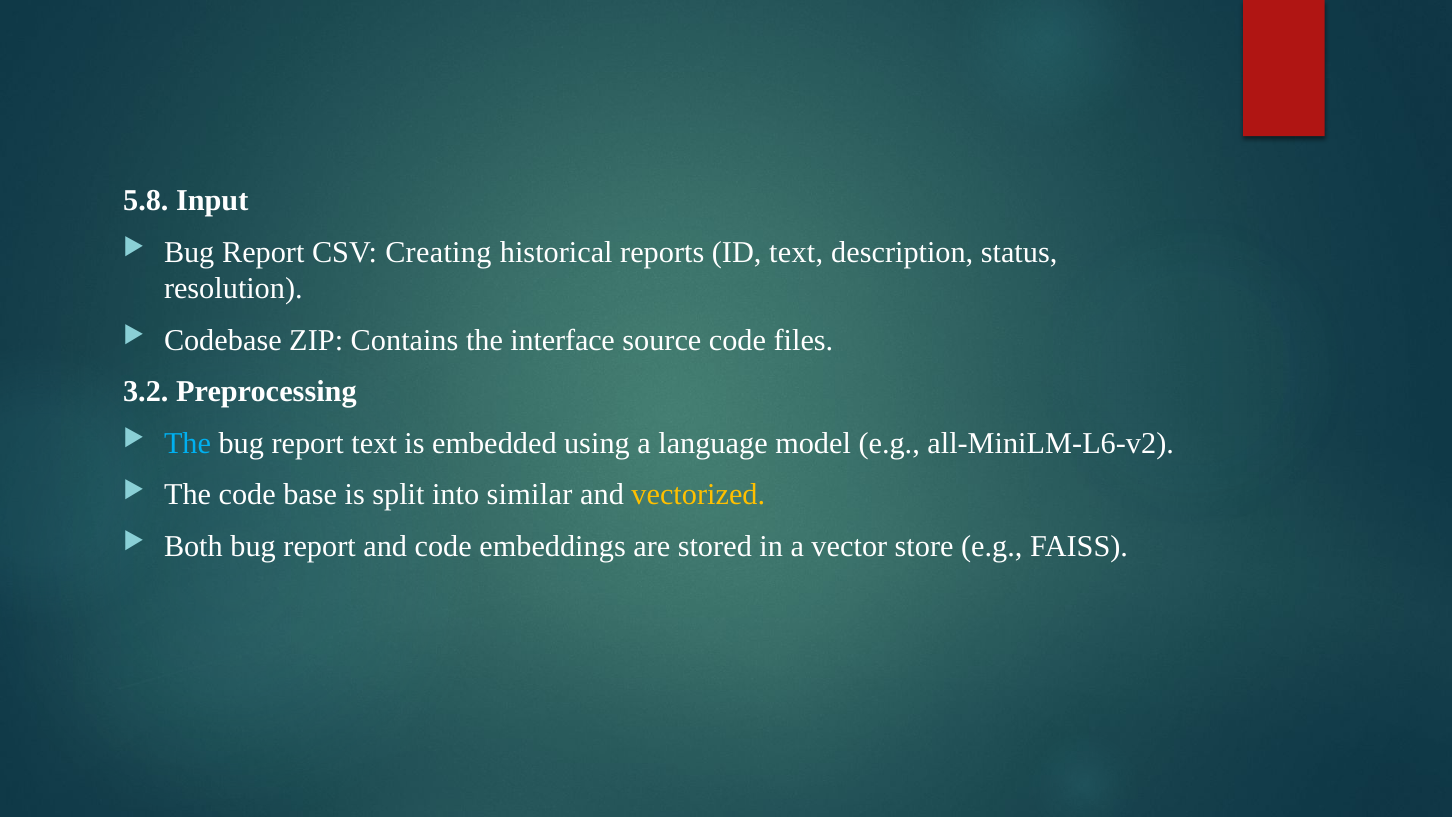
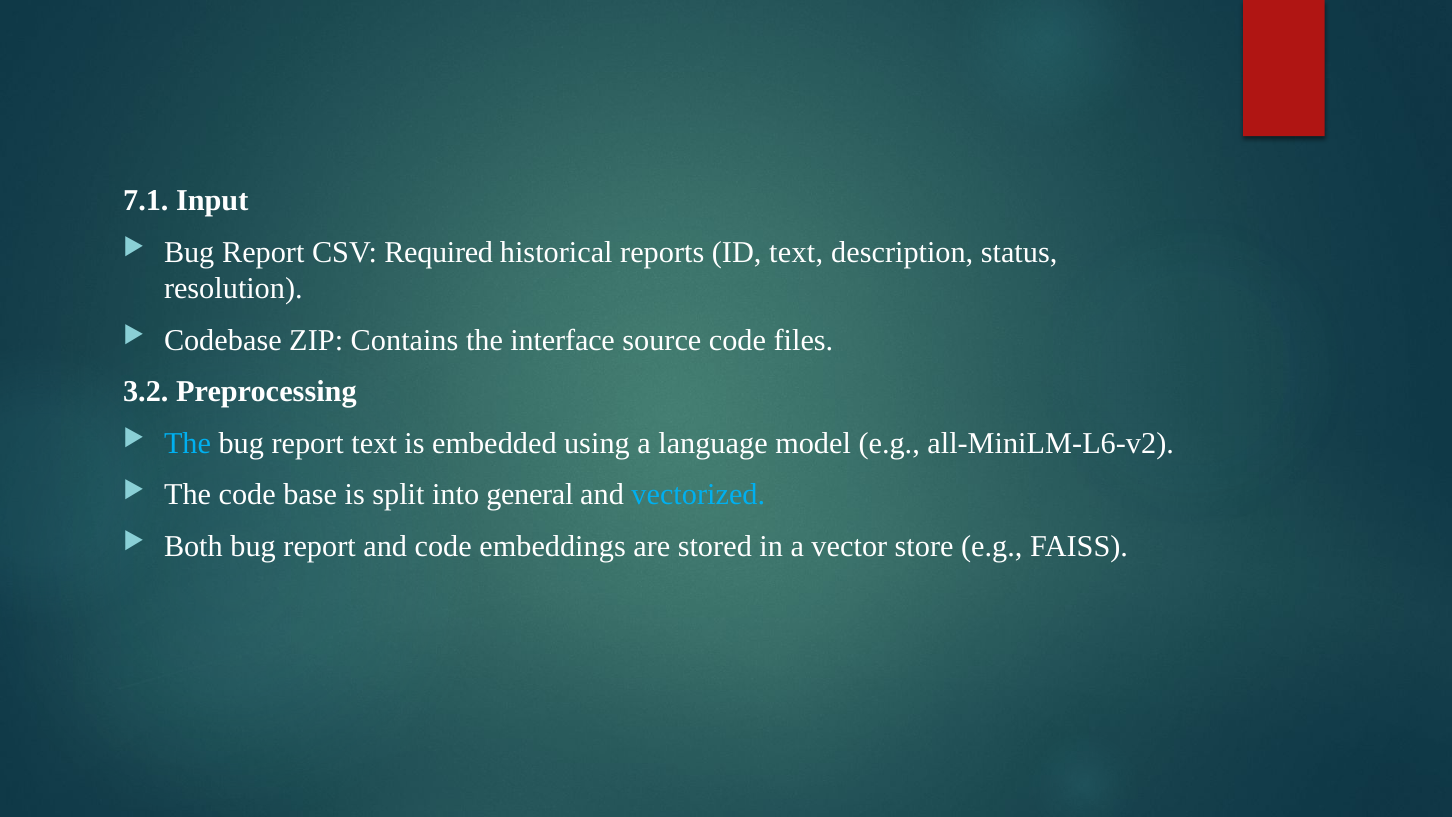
5.8: 5.8 -> 7.1 (146, 201)
Creating: Creating -> Required (439, 252)
similar: similar -> general (530, 495)
vectorized colour: yellow -> light blue (698, 495)
